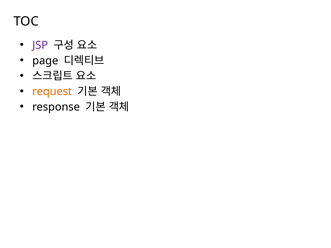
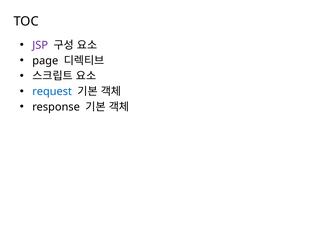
request colour: orange -> blue (52, 92)
